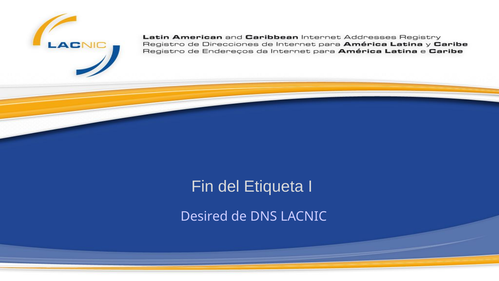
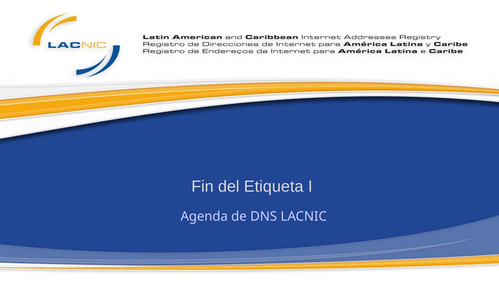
Desired: Desired -> Agenda (204, 216)
